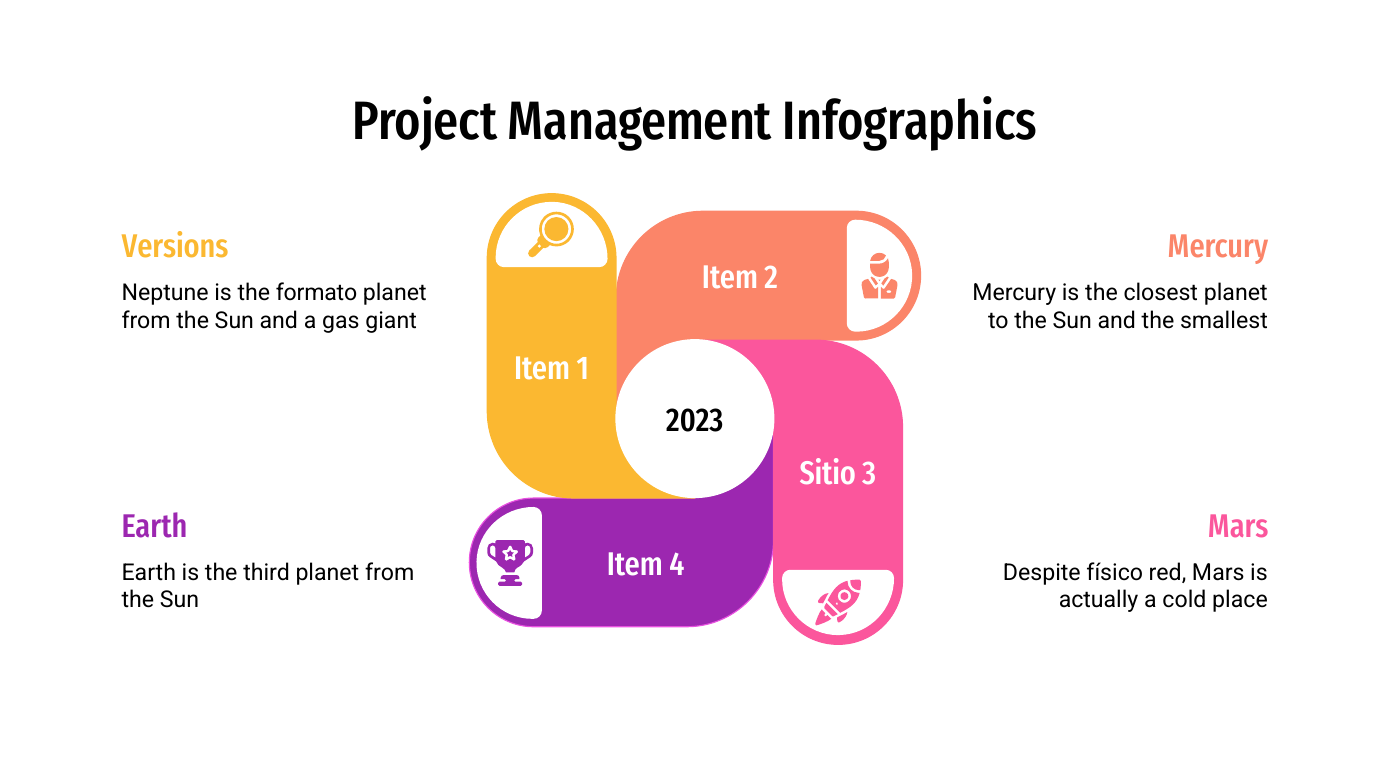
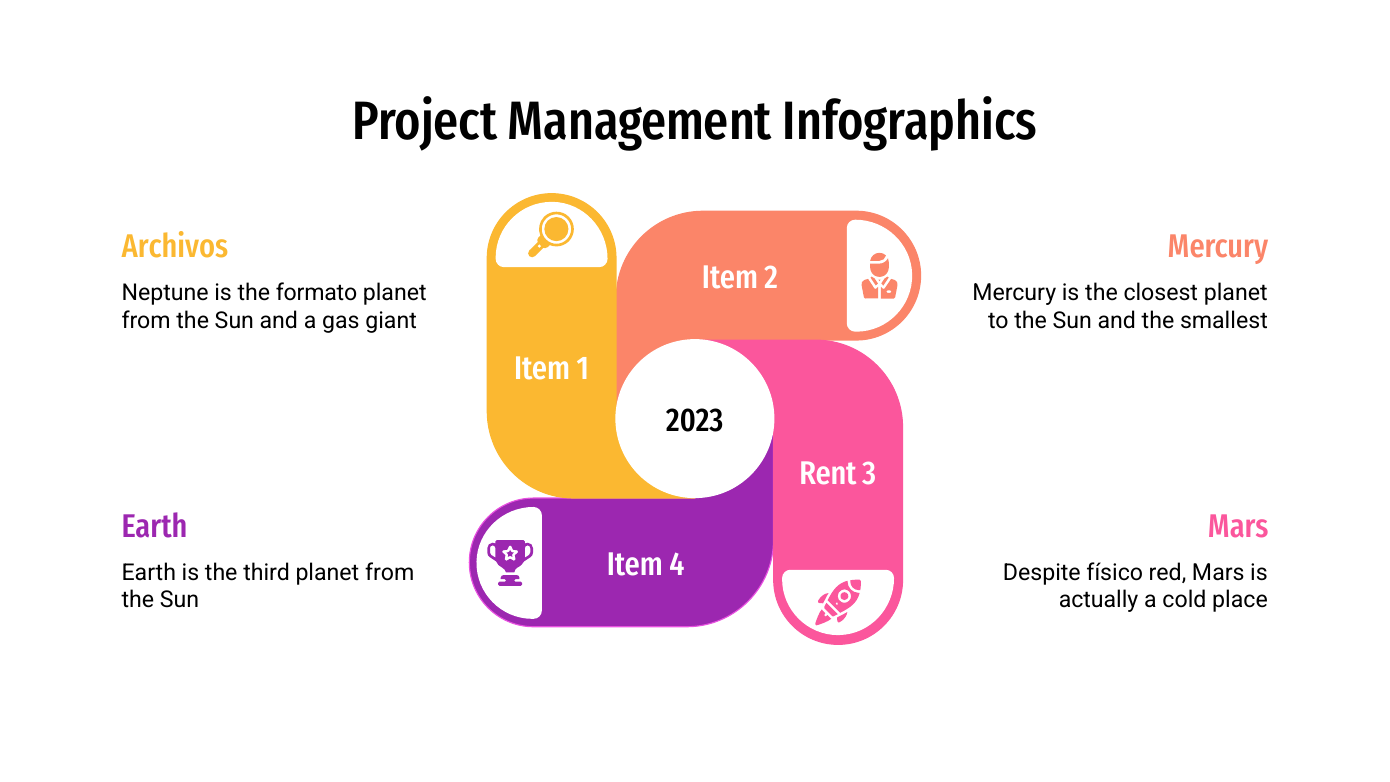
Versions: Versions -> Archivos (175, 247)
Sitio: Sitio -> Rent (828, 473)
